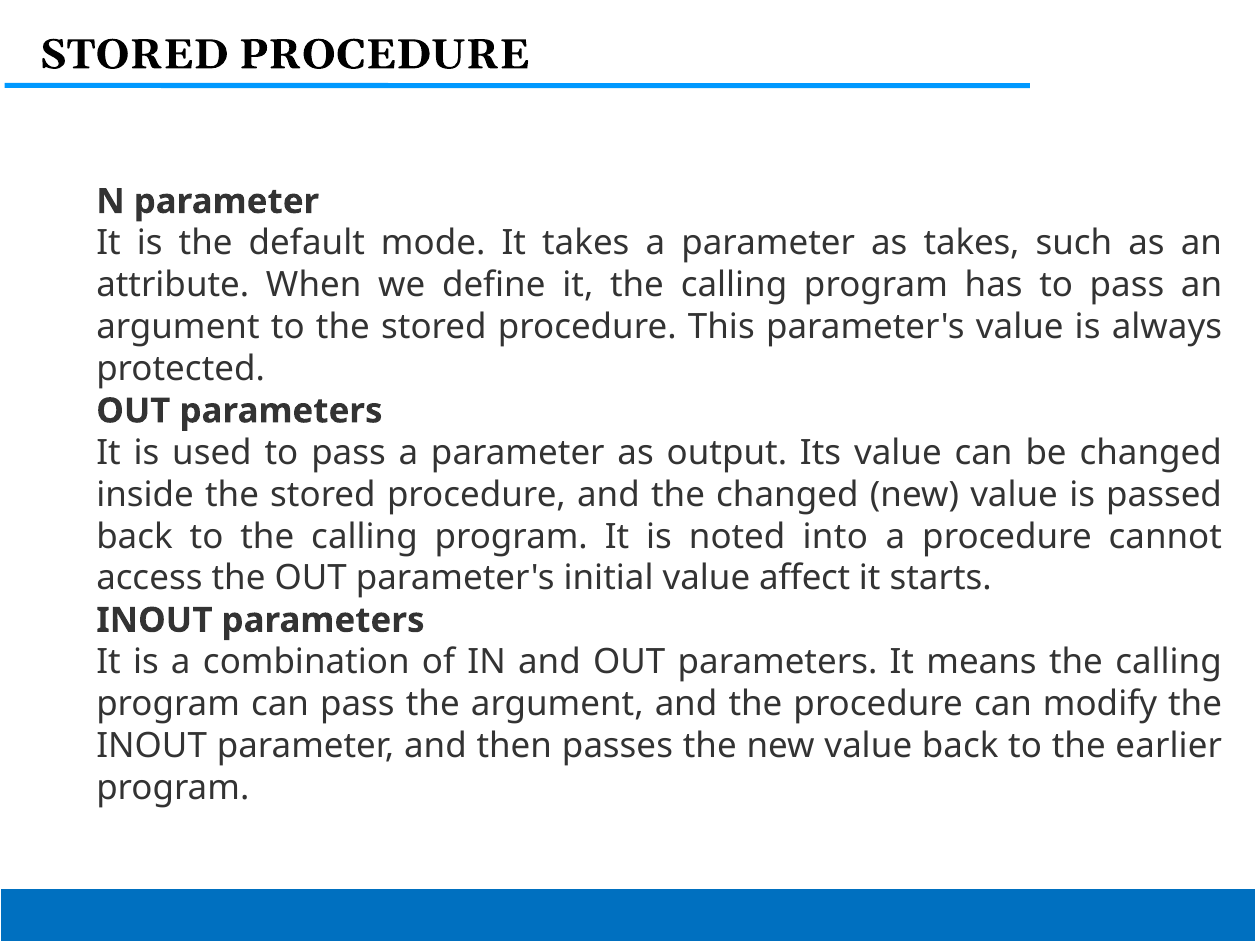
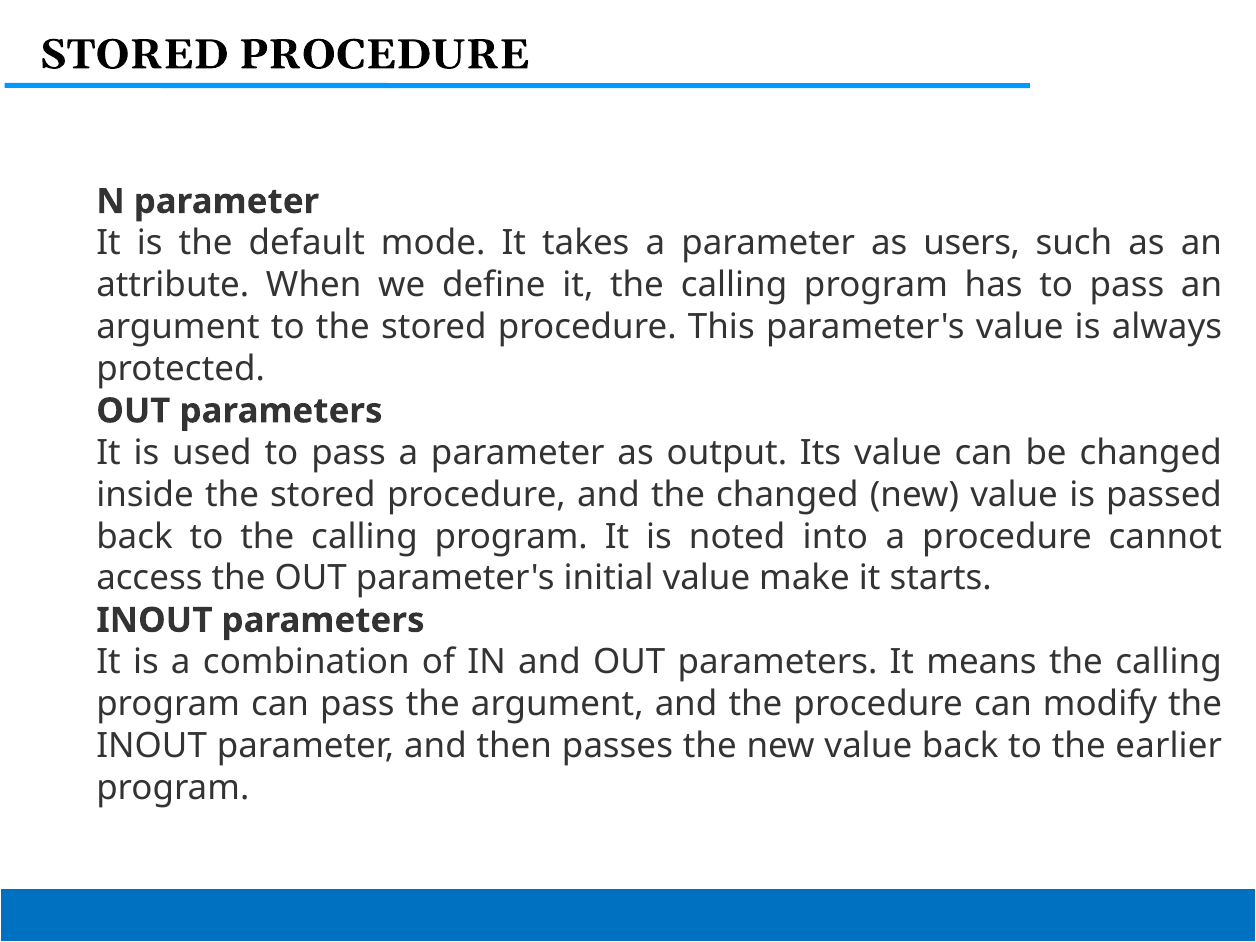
as takes: takes -> users (972, 243)
affect: affect -> make (804, 578)
